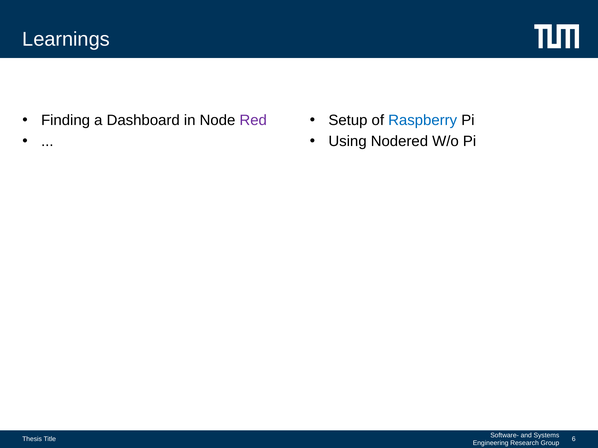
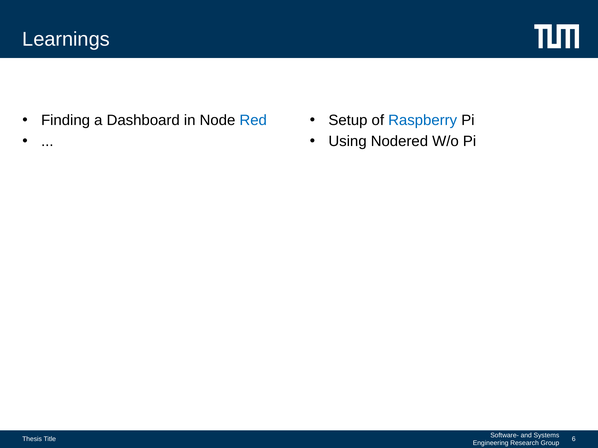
Red colour: purple -> blue (253, 120)
